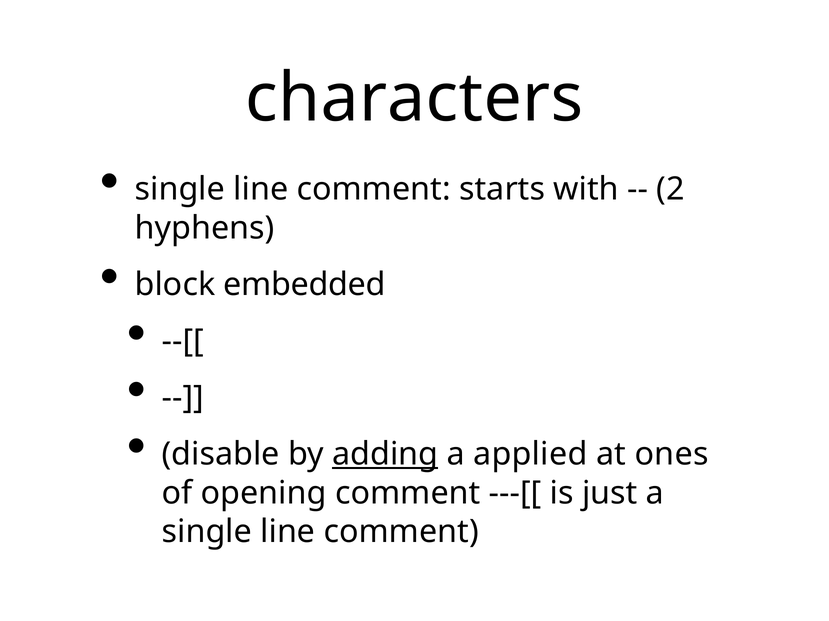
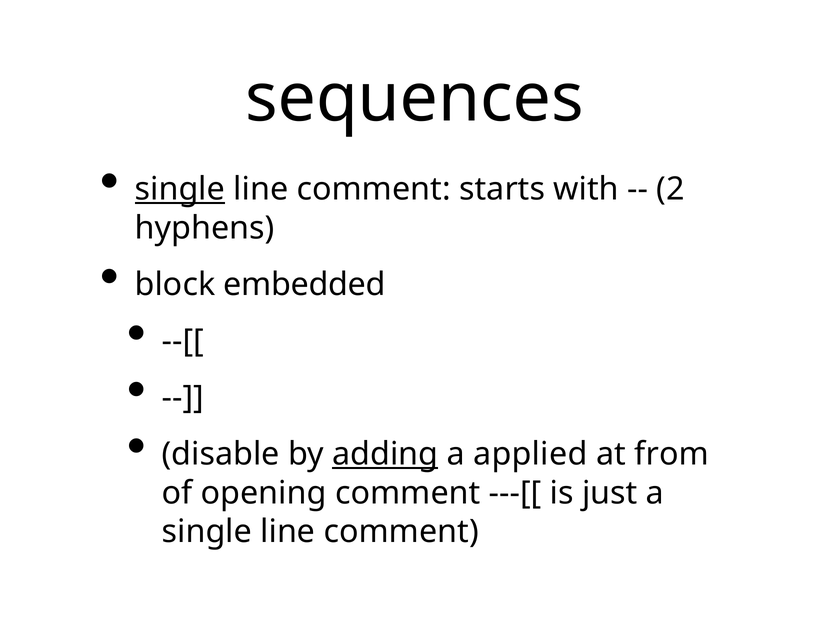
characters: characters -> sequences (414, 99)
single underline: none -> present (180, 190)
ones: ones -> from (672, 455)
